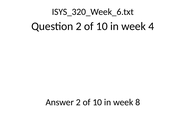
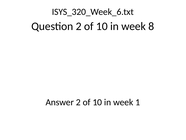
4: 4 -> 8 (151, 26)
8: 8 -> 1 (138, 102)
